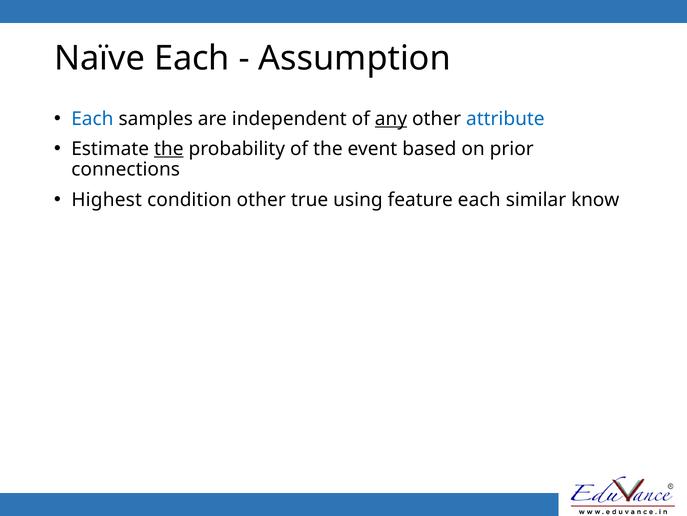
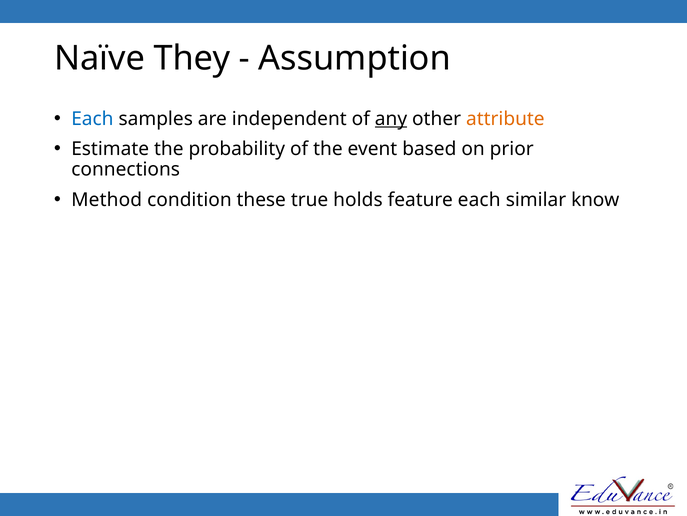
Naïve Each: Each -> They (192, 59)
attribute colour: blue -> orange (505, 119)
the underline: present -> none (169, 149)
Highest: Highest -> Method (107, 200)
condition other: other -> these (261, 200)
using: using -> holds (358, 200)
